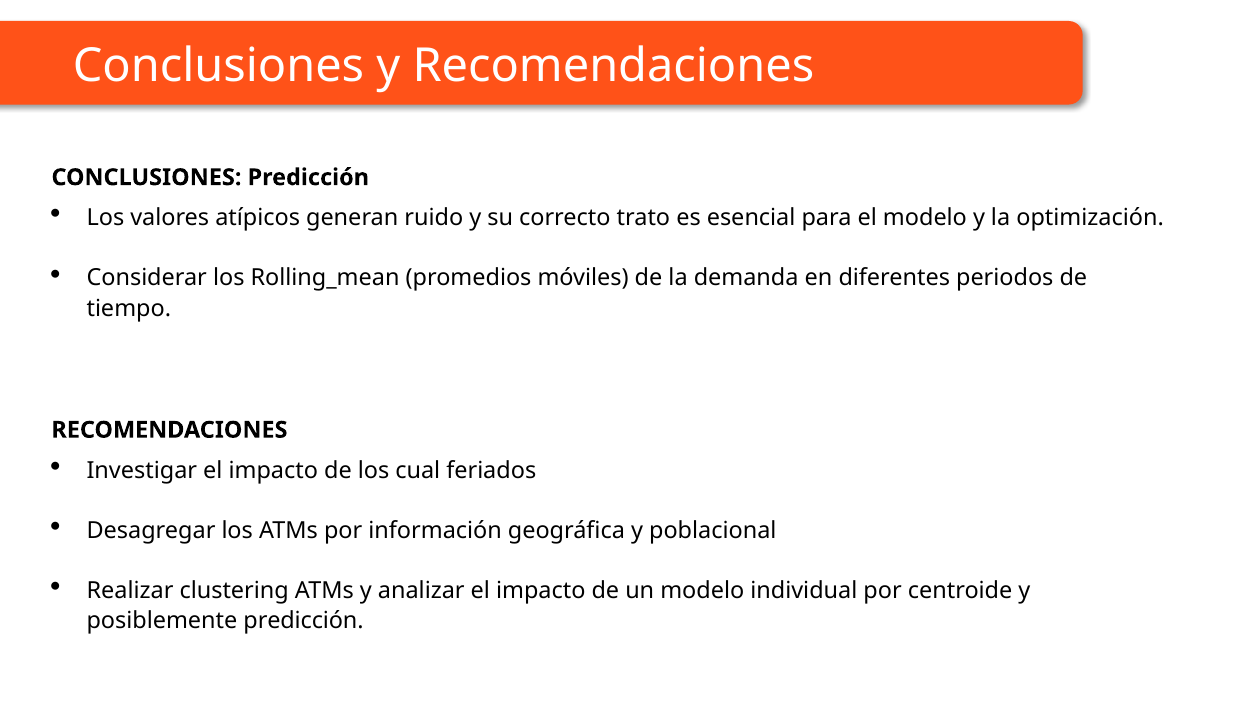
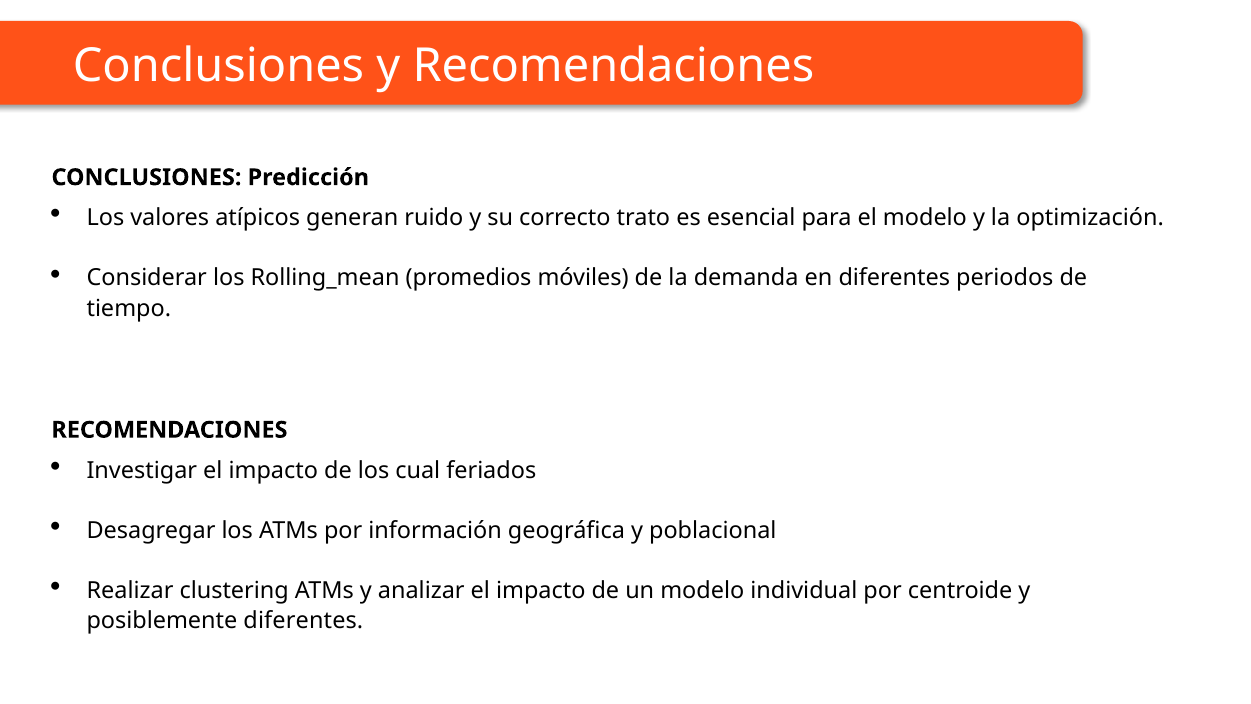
posiblemente predicción: predicción -> diferentes (303, 621)
